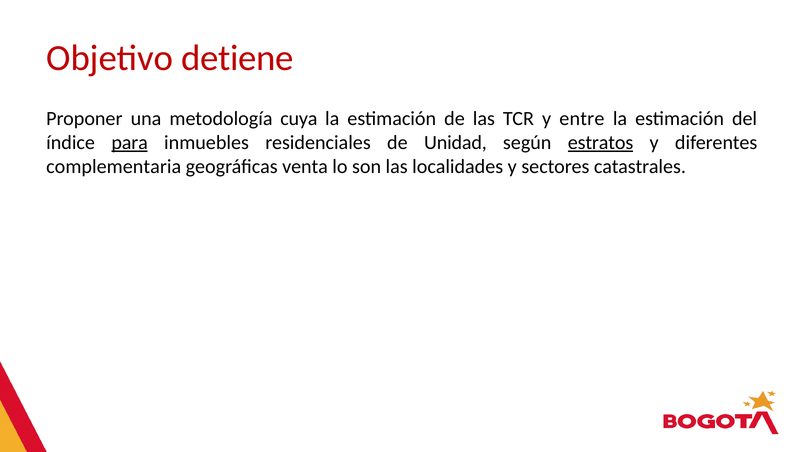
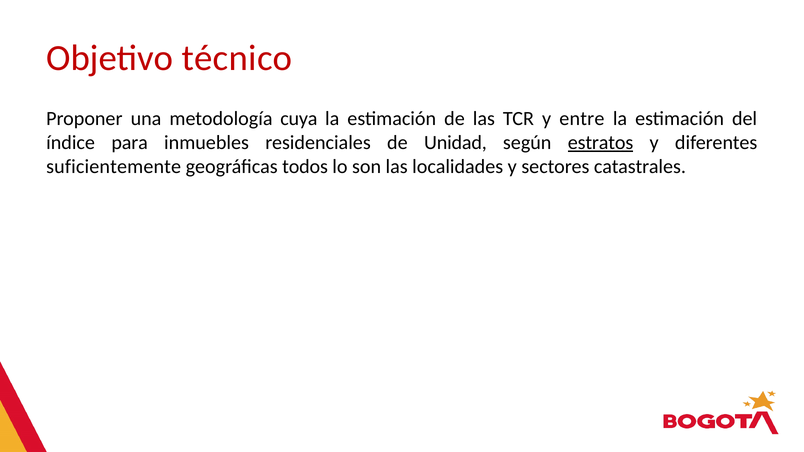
detiene: detiene -> técnico (237, 58)
para underline: present -> none (130, 143)
complementaria: complementaria -> suficientemente (114, 167)
venta: venta -> todos (305, 167)
